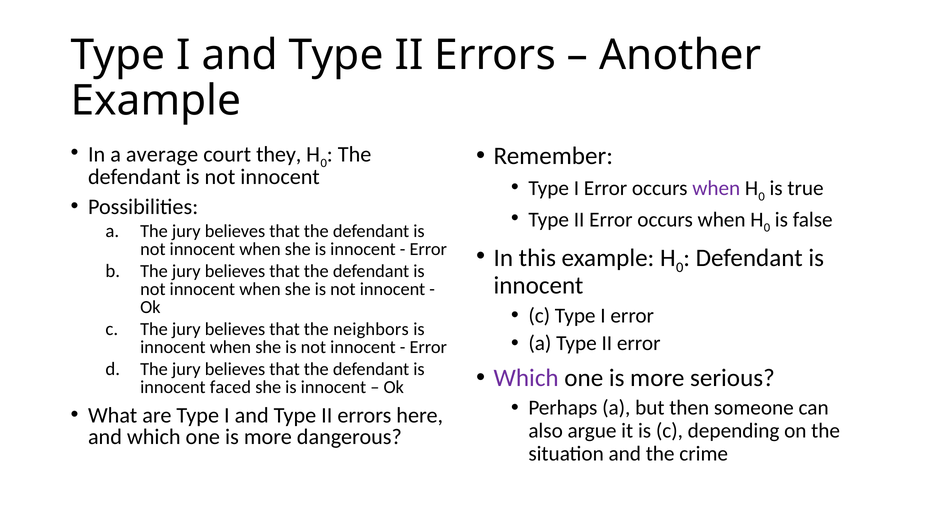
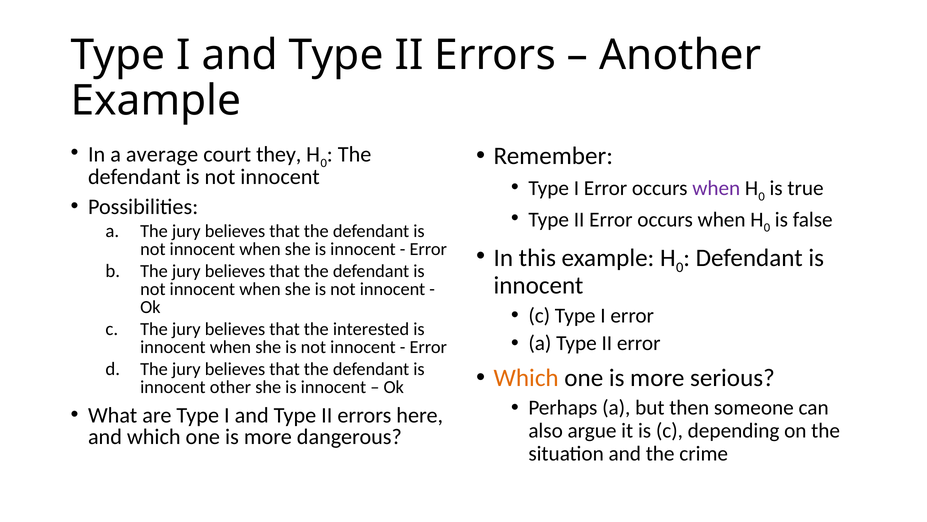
neighbors: neighbors -> interested (371, 329)
Which colour: purple -> orange (526, 378)
faced: faced -> other (230, 387)
